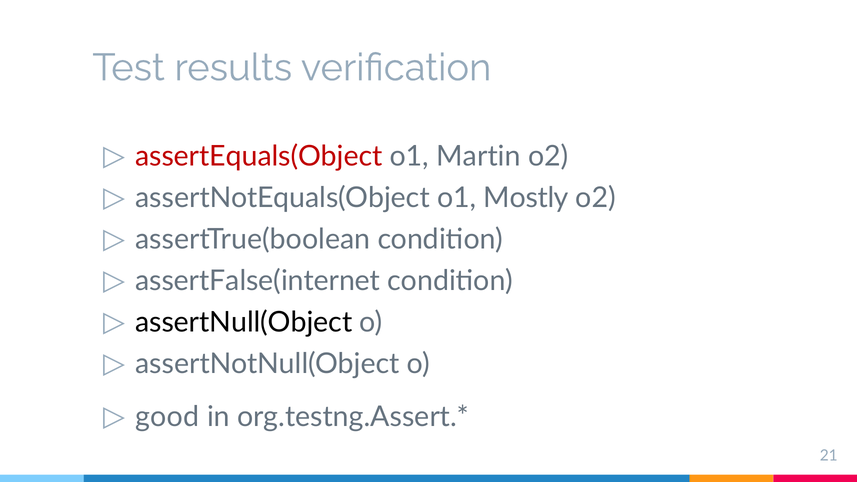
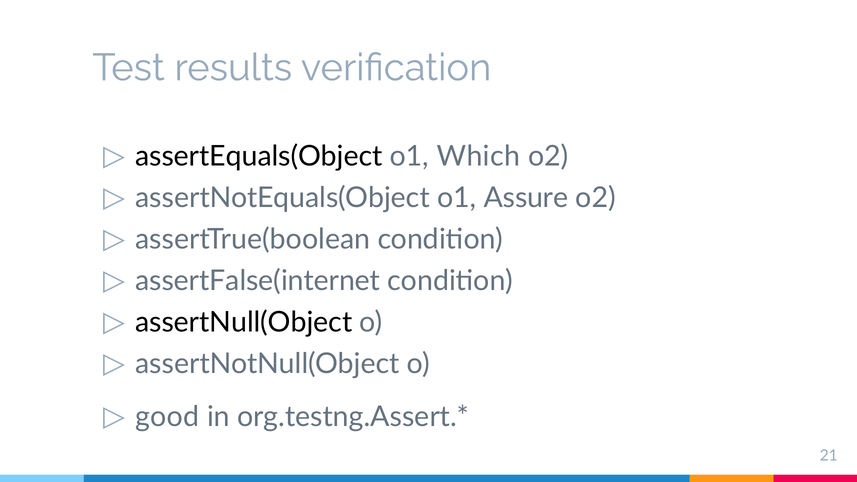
assertEquals(Object colour: red -> black (259, 156)
Martin: Martin -> Which (478, 156)
Mostly: Mostly -> Assure (526, 198)
